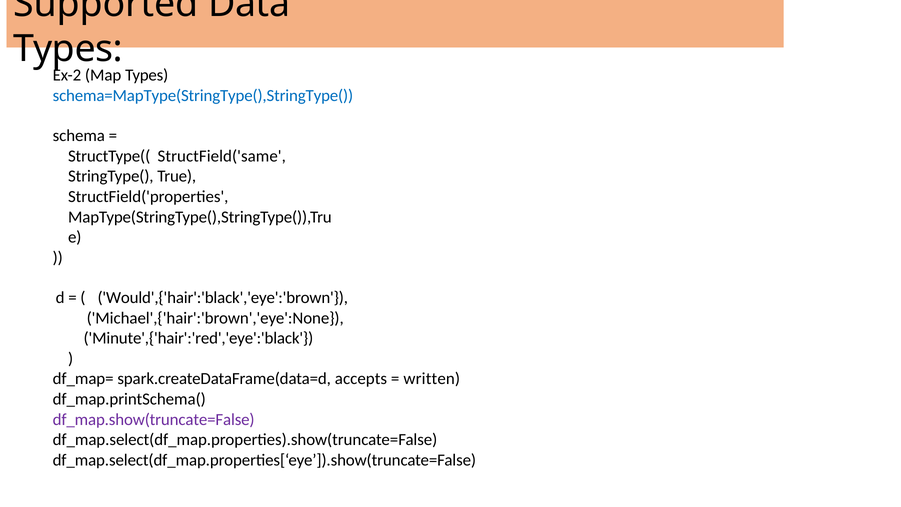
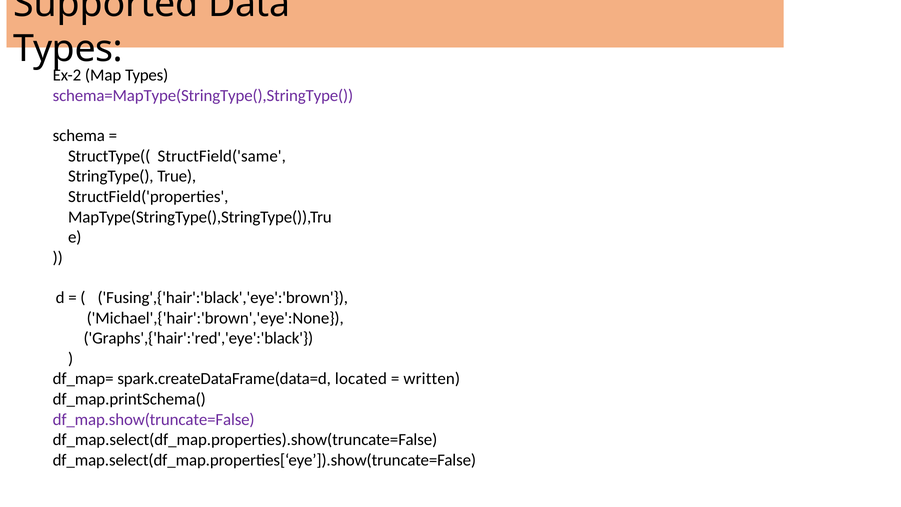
schema=MapType(StringType(),StringType( colour: blue -> purple (203, 96)
Would',{'hair':'black','eye':'brown: Would',{'hair':'black','eye':'brown -> Fusing',{'hair':'black','eye':'brown (223, 298)
Minute',{'hair':'red','eye':'black: Minute',{'hair':'red','eye':'black -> Graphs',{'hair':'red','eye':'black (198, 338)
accepts: accepts -> located (361, 379)
